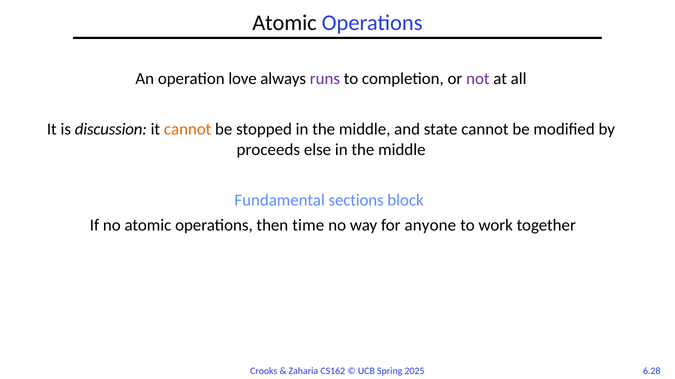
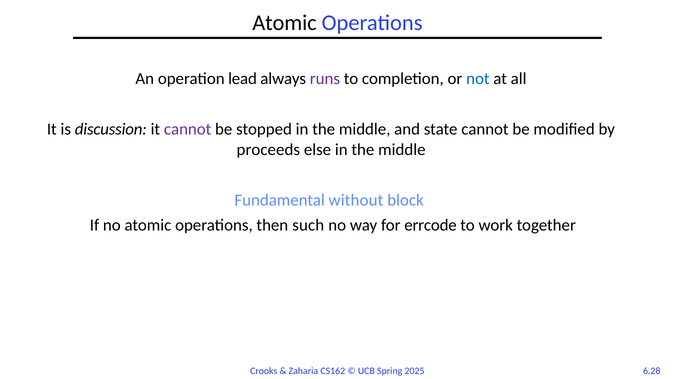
love: love -> lead (243, 79)
not colour: purple -> blue (478, 79)
cannot colour: orange -> purple (188, 130)
sections: sections -> without (356, 200)
time: time -> such (308, 226)
anyone: anyone -> errcode (431, 226)
